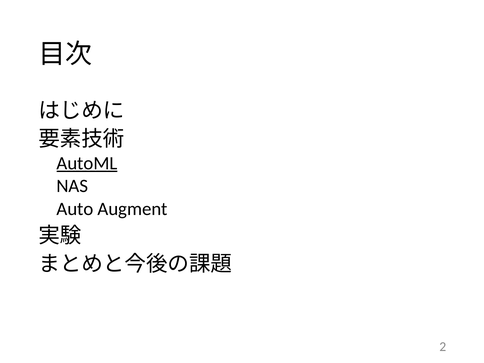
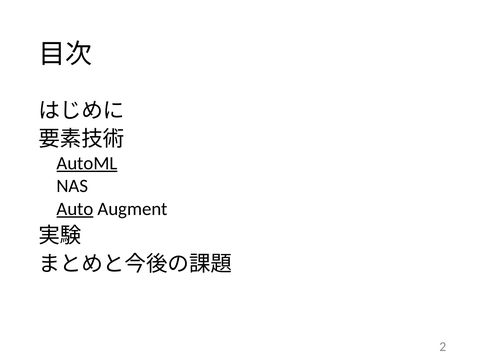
Auto underline: none -> present (75, 209)
